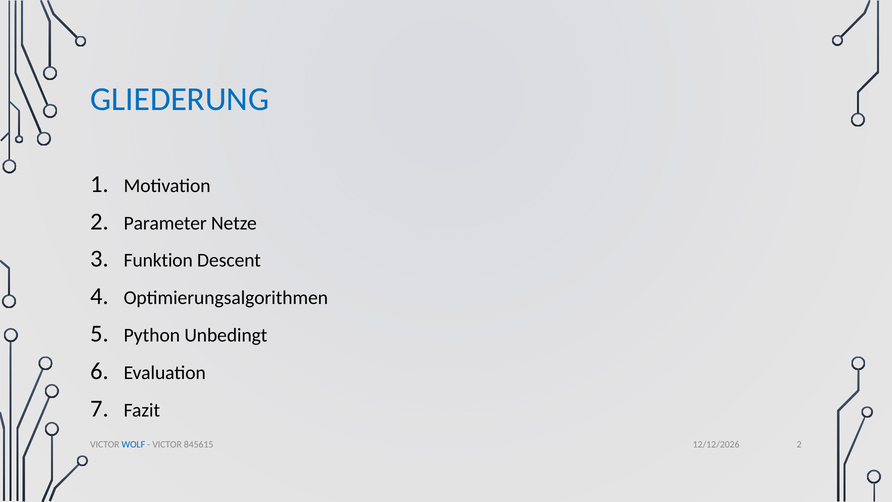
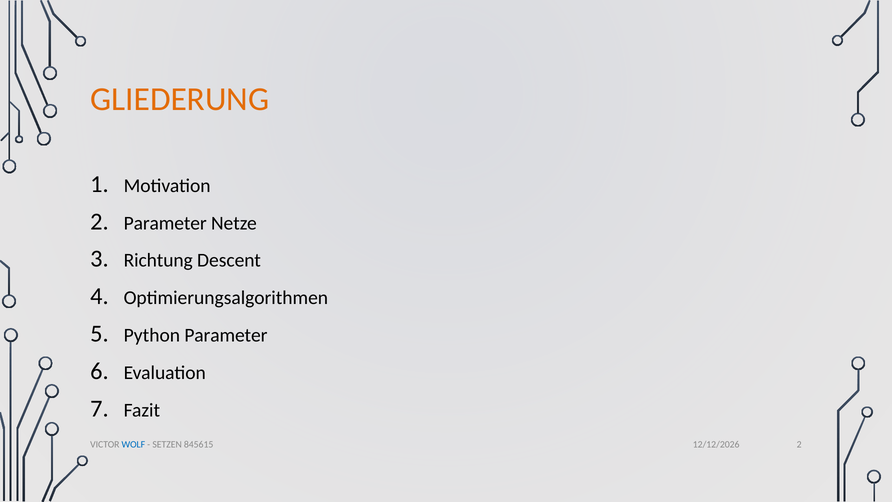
GLIEDERUNG colour: blue -> orange (180, 99)
Funktion: Funktion -> Richtung (158, 260)
Python Unbedingt: Unbedingt -> Parameter (226, 335)
VICTOR: VICTOR -> SETZEN (167, 444)
